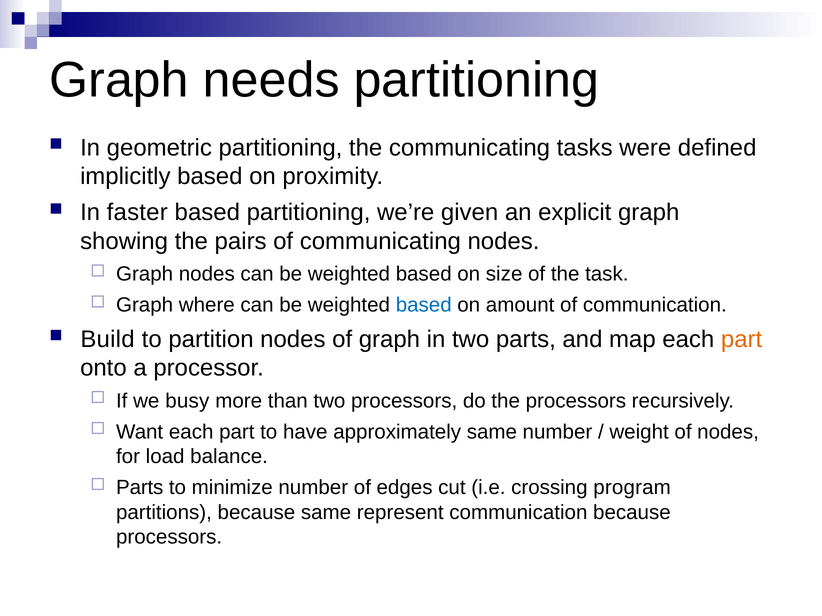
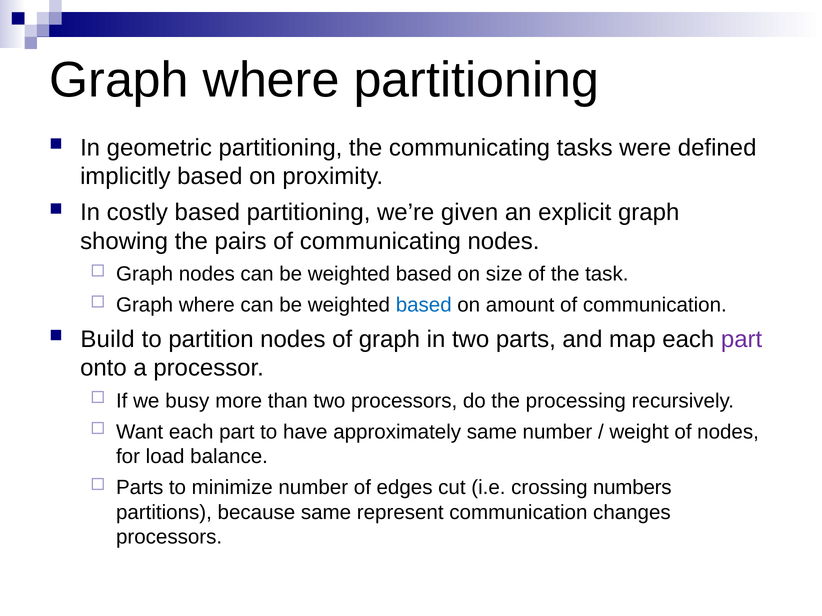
needs: needs -> where (271, 80)
faster: faster -> costly (137, 213)
part colour: orange -> purple (742, 340)
the processors: processors -> processing (576, 401)
program: program -> numbers (632, 488)
communication because: because -> changes (632, 513)
